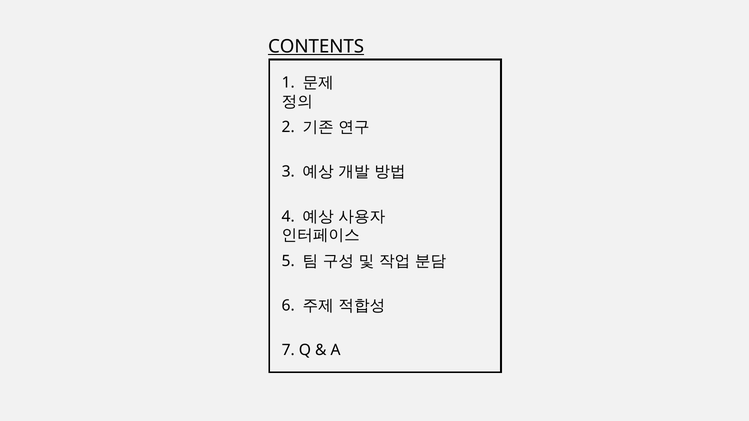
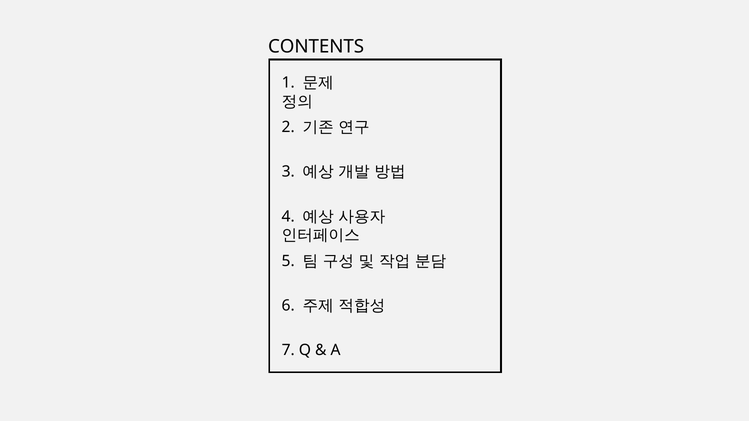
CONTENTS underline: present -> none (316, 46)
